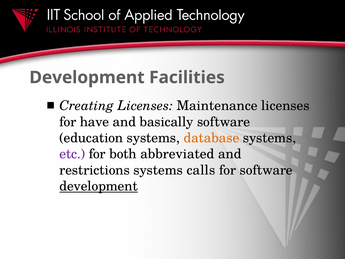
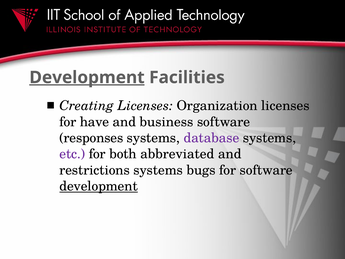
Development underline: none -> present (87, 77)
Maintenance: Maintenance -> Organization (217, 106)
basically: basically -> business (167, 122)
education: education -> responses (91, 138)
database colour: orange -> purple (211, 138)
calls: calls -> bugs (201, 170)
